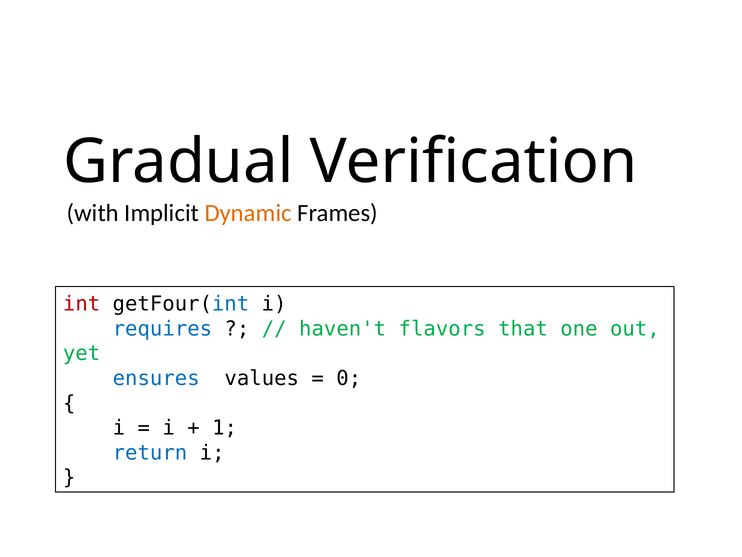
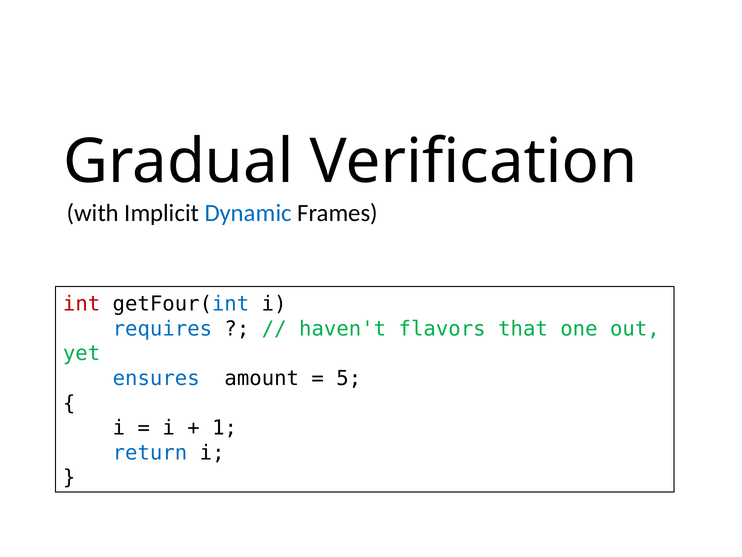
Dynamic colour: orange -> blue (248, 213)
values: values -> amount (262, 378)
0: 0 -> 5 (349, 378)
